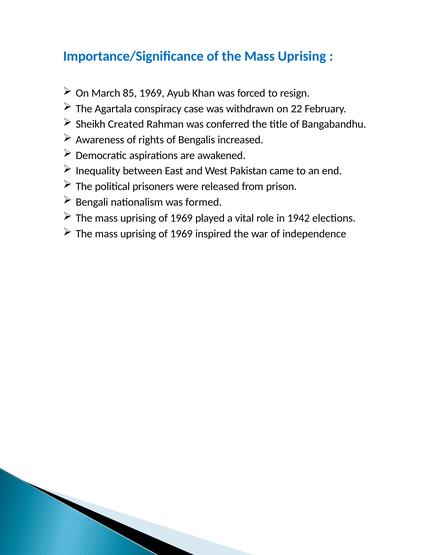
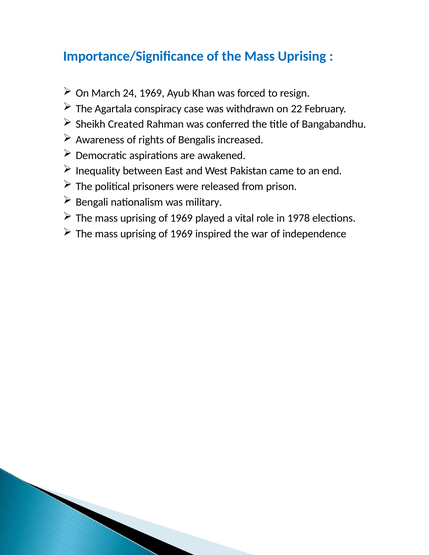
85: 85 -> 24 (130, 93)
formed: formed -> military (204, 202)
1942: 1942 -> 1978 (299, 218)
